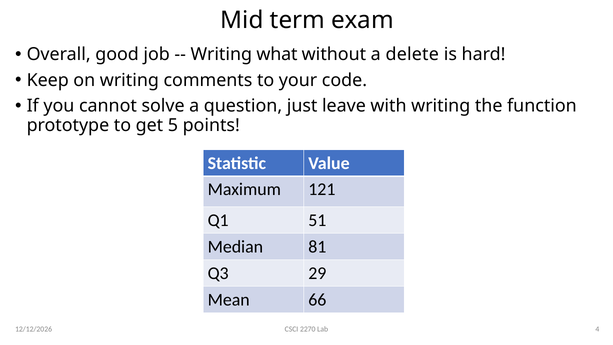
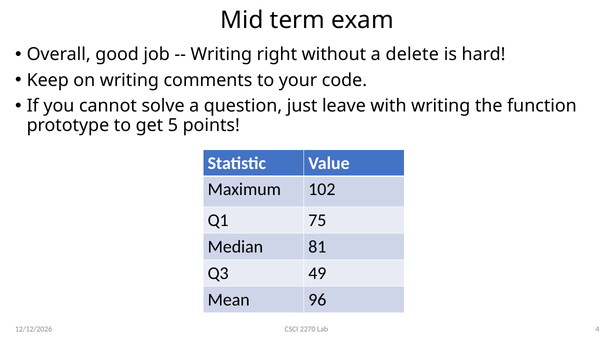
what: what -> right (277, 54)
121: 121 -> 102 (322, 189)
51: 51 -> 75 (317, 220)
29: 29 -> 49 (317, 273)
66: 66 -> 96 (317, 300)
